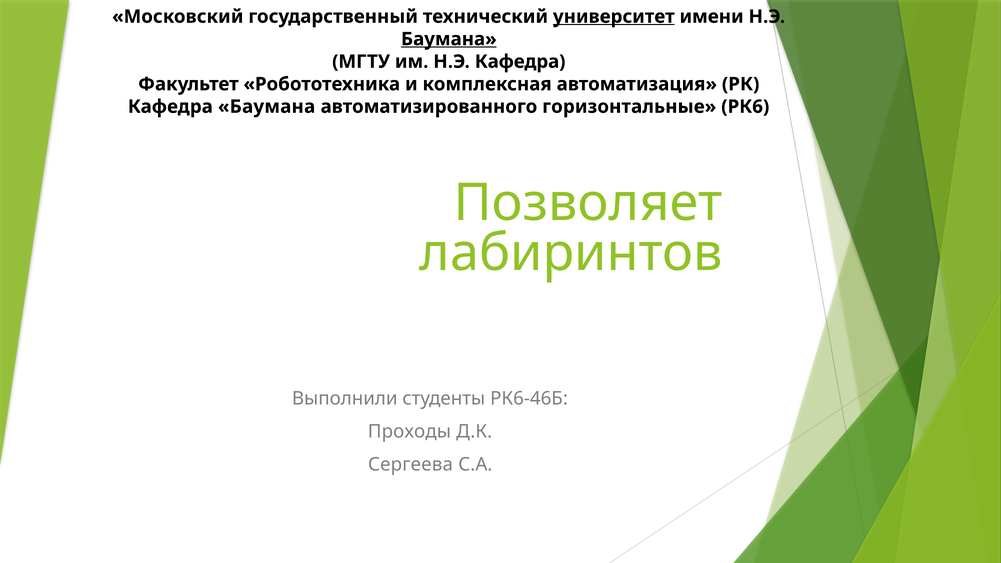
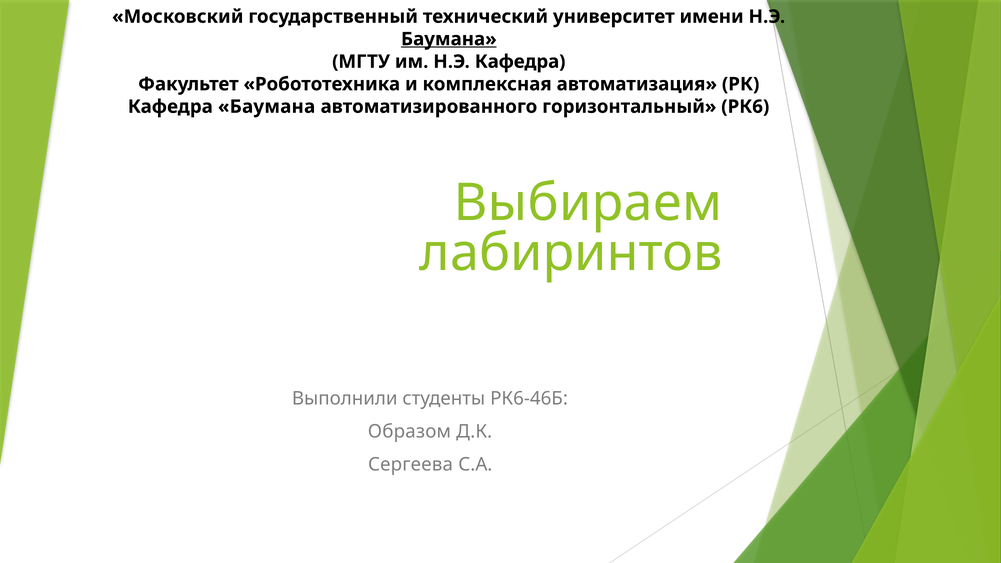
университет underline: present -> none (614, 17)
горизонтальные: горизонтальные -> горизонтальный (629, 107)
Позволяет: Позволяет -> Выбираем (588, 203)
Проходы: Проходы -> Образом (409, 432)
